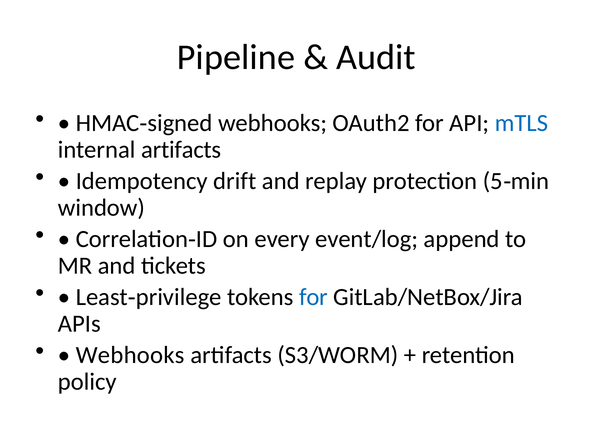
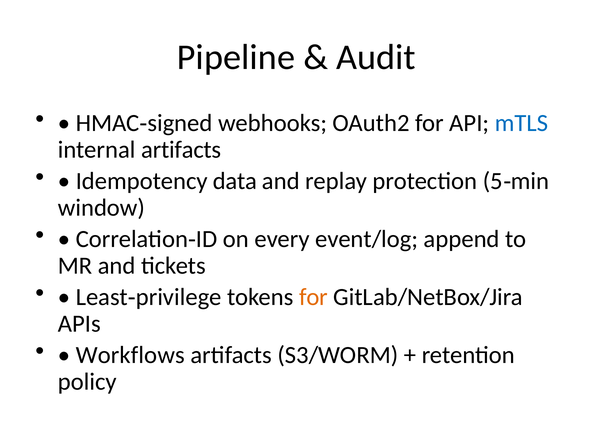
drift: drift -> data (235, 181)
for colour: blue -> orange (313, 298)
Webhooks: Webhooks -> Workflows (130, 356)
